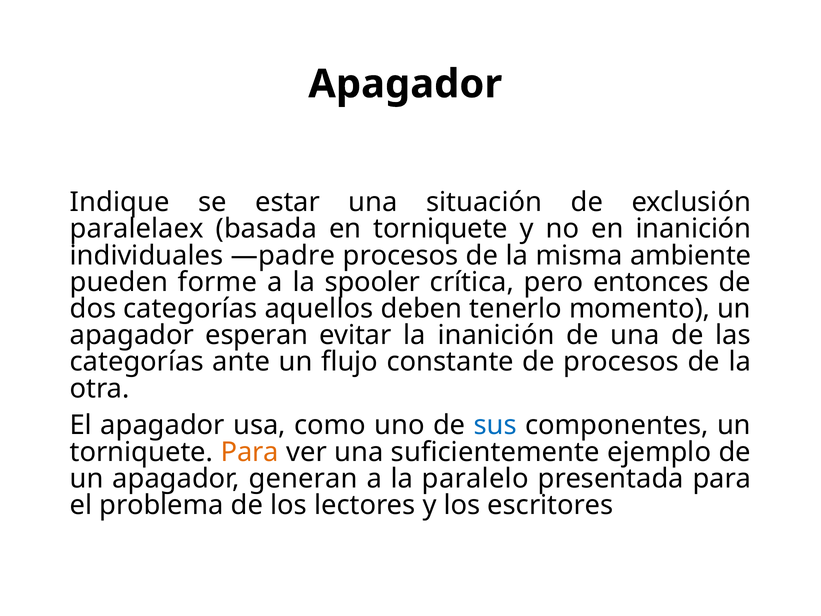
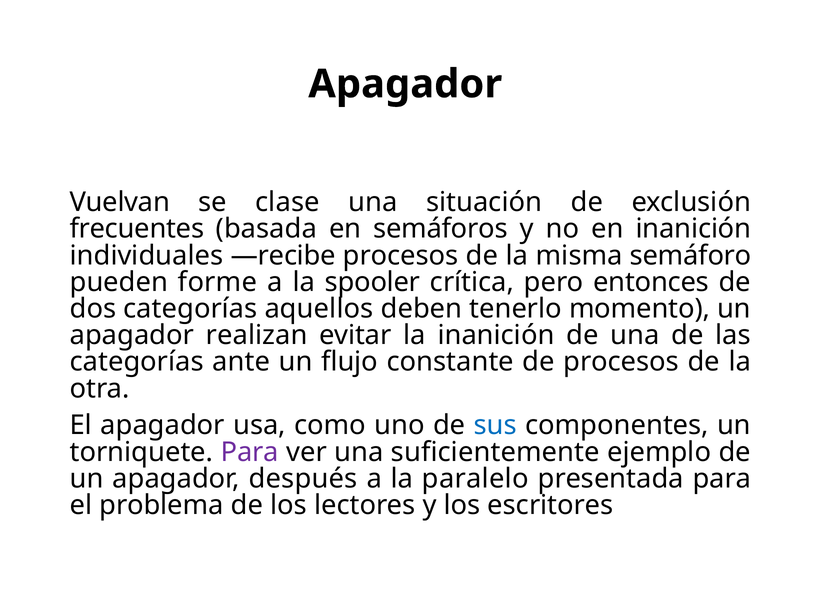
Indique: Indique -> Vuelvan (120, 202)
estar: estar -> clase (288, 202)
paralelaex: paralelaex -> frecuentes (137, 229)
en torniquete: torniquete -> semáforos (441, 229)
—padre: —padre -> —recibe (283, 255)
ambiente: ambiente -> semáforo (691, 255)
esperan: esperan -> realizan (257, 335)
Para colour: orange -> purple (250, 452)
generan: generan -> después (303, 478)
